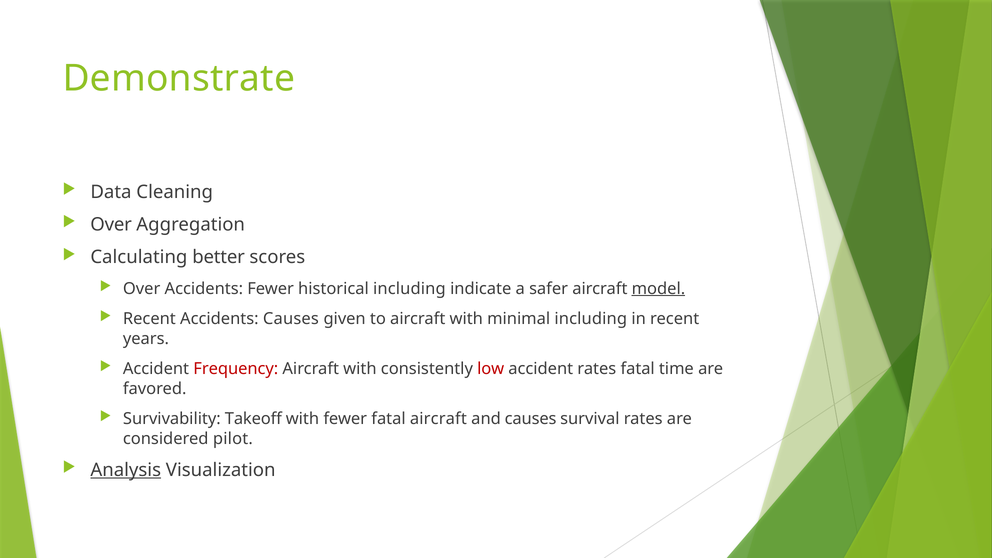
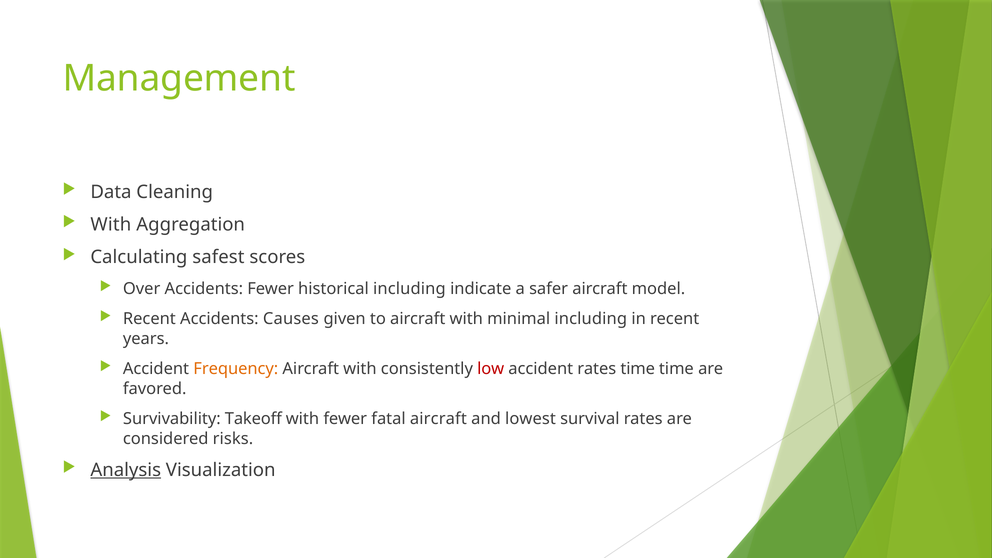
Demonstrate: Demonstrate -> Management (179, 78)
Over: Over -> With (111, 225)
better: better -> safest (218, 257)
model underline: present -> none (658, 289)
Frequency colour: red -> orange (236, 369)
rates fatal: fatal -> time (638, 369)
and causes: causes -> lowest (530, 419)
pilot: pilot -> risks (233, 439)
